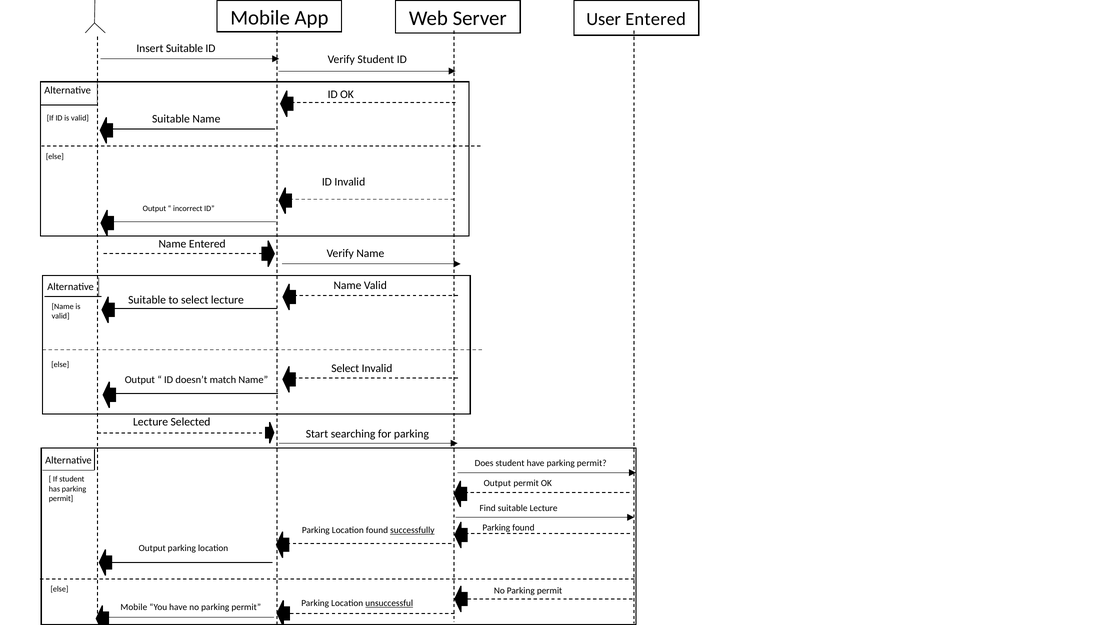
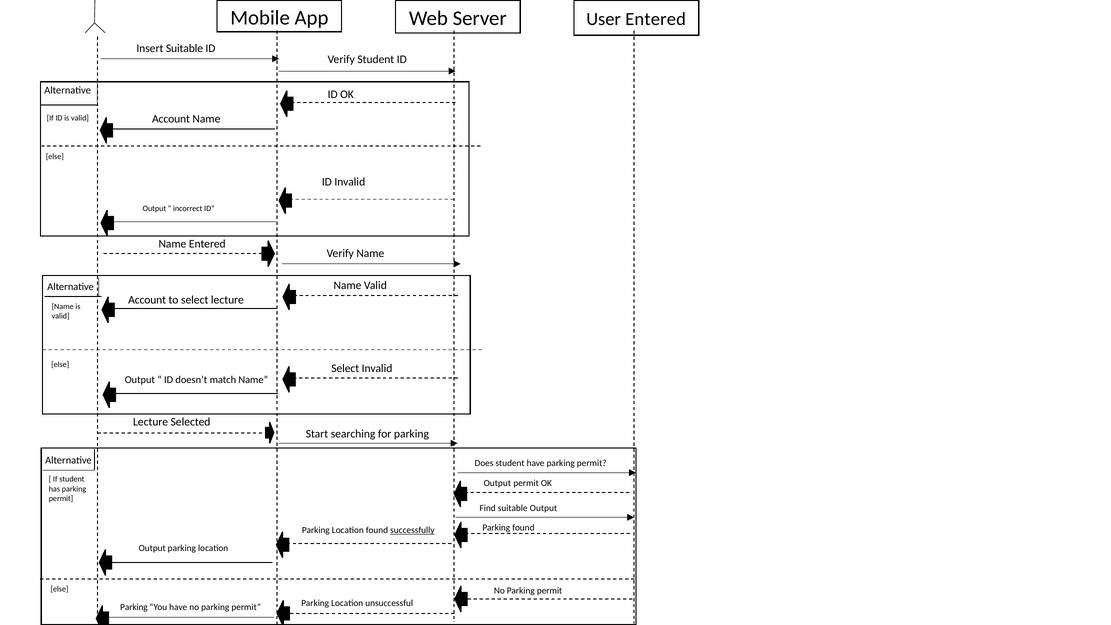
Suitable: Suitable -> Account (171, 119)
Suitable: Suitable -> Account (147, 300)
suitable Lecture: Lecture -> Output (544, 508)
unsuccessful underline: present -> none (389, 603)
Mobile: Mobile -> Parking (134, 607)
